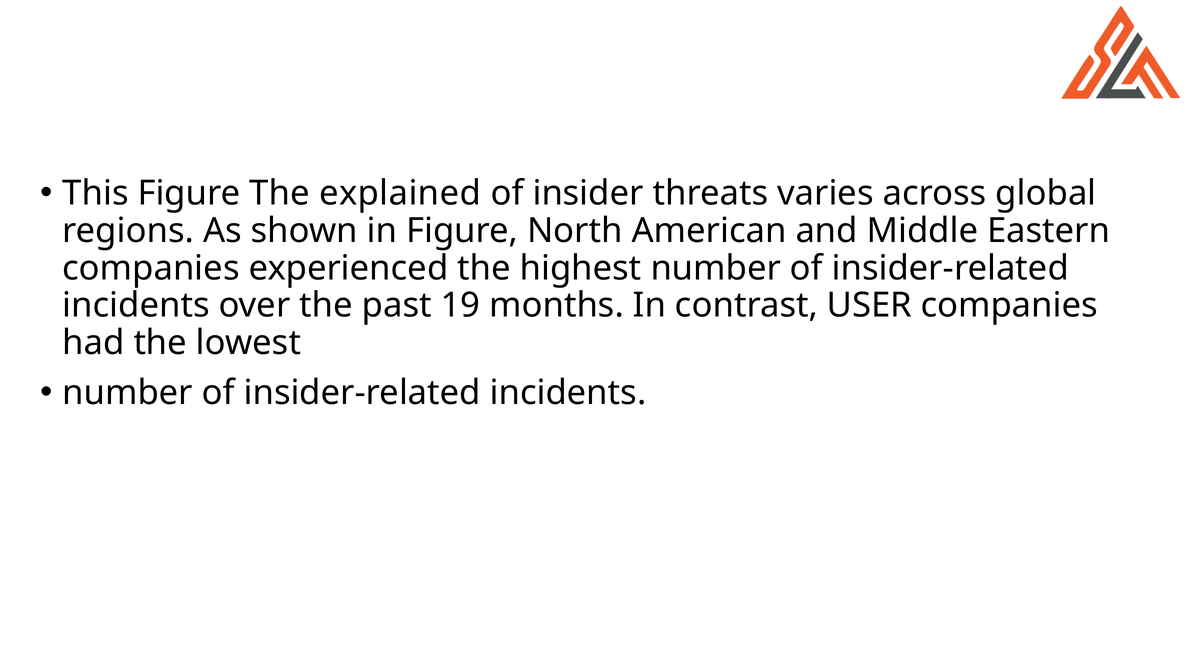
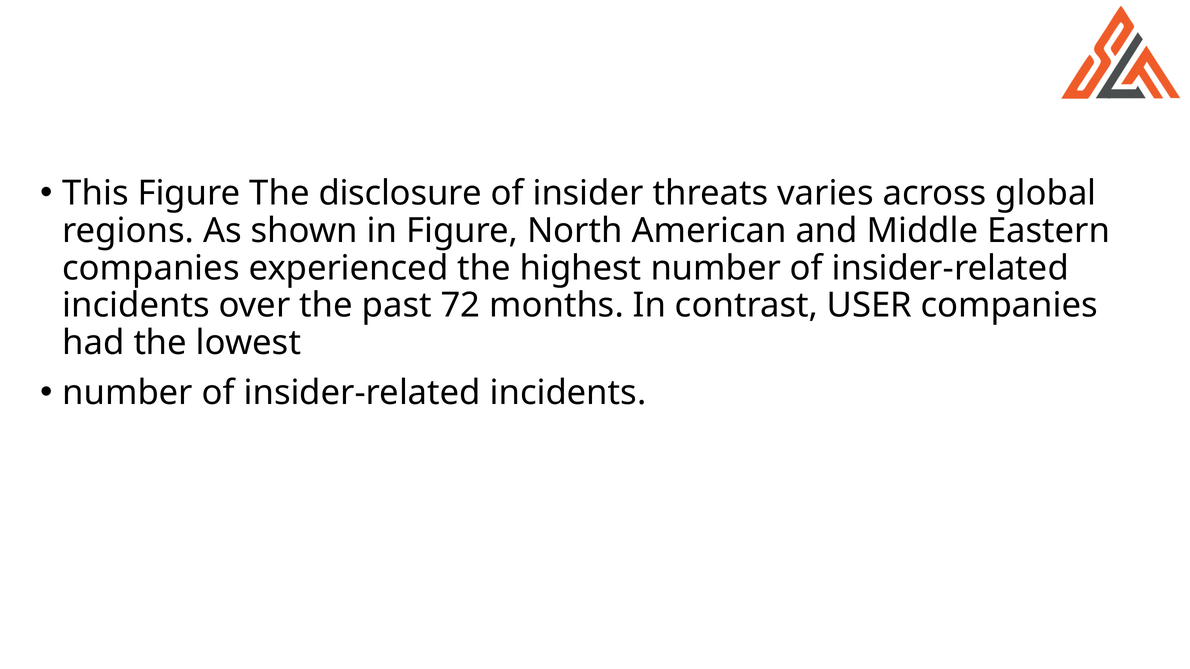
explained: explained -> disclosure (400, 193)
19: 19 -> 72 (460, 306)
